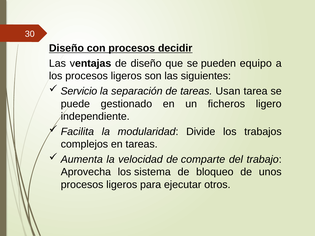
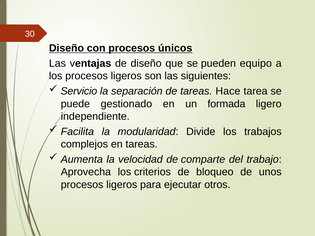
decidir: decidir -> únicos (175, 48)
Usan: Usan -> Hace (228, 91)
ficheros: ficheros -> formada (227, 104)
sistema: sistema -> criterios (152, 172)
